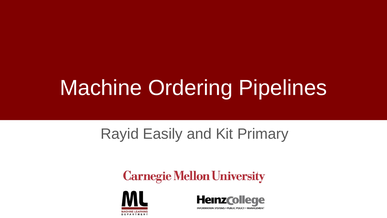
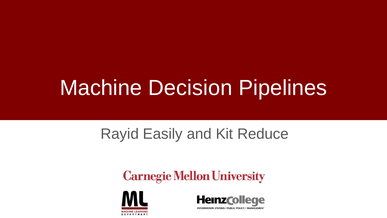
Ordering: Ordering -> Decision (190, 88)
Primary: Primary -> Reduce (263, 134)
